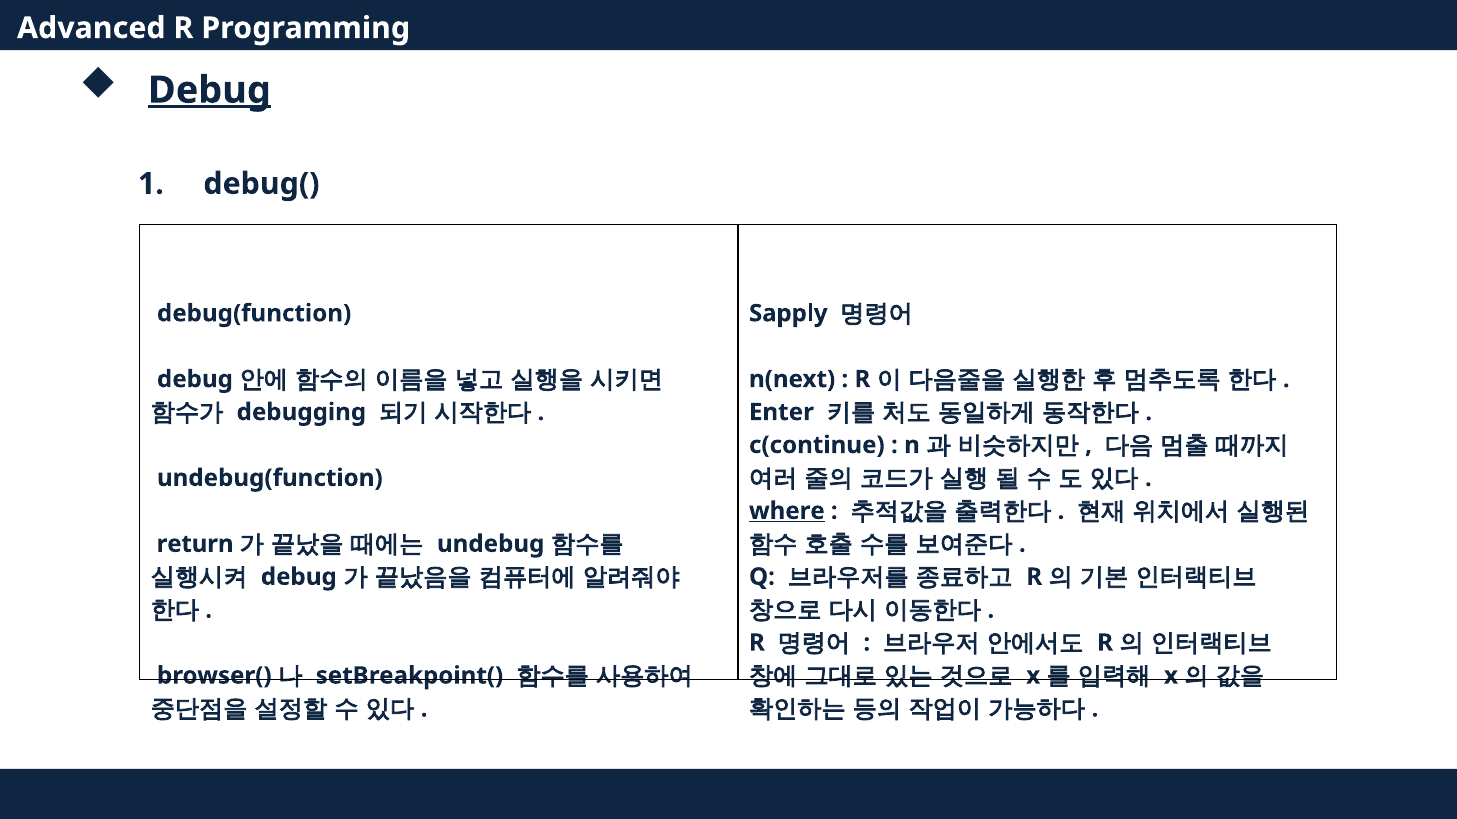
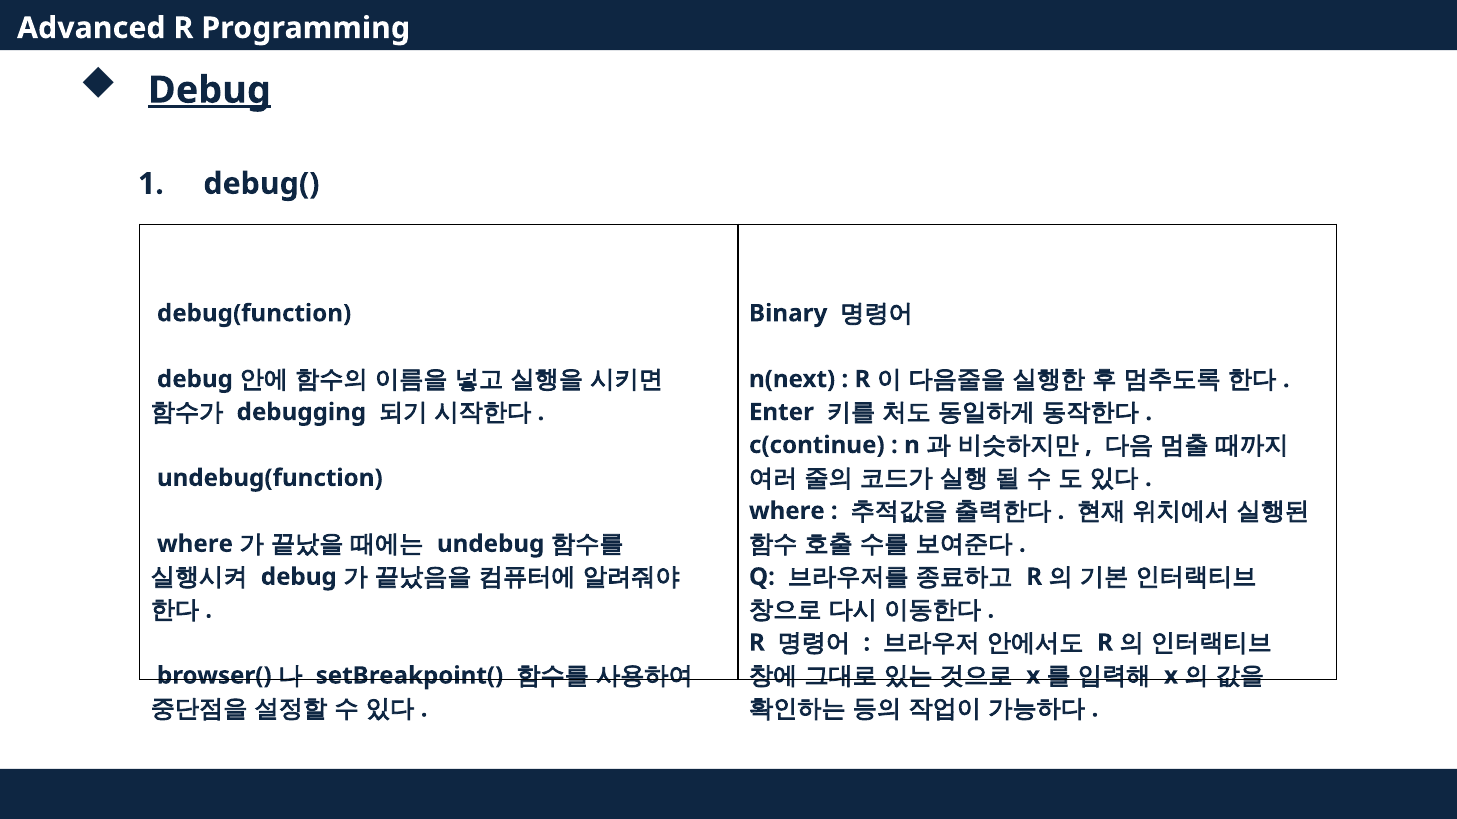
Sapply: Sapply -> Binary (788, 314)
where underline: present -> none (787, 511)
return: return -> where (195, 544)
